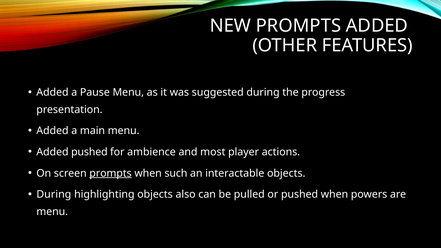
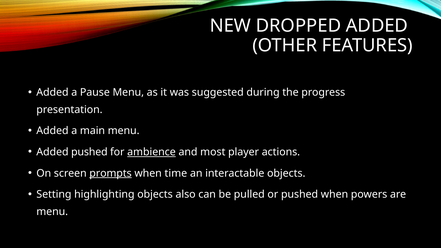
NEW PROMPTS: PROMPTS -> DROPPED (298, 26)
ambience underline: none -> present (152, 152)
such: such -> time (176, 173)
During: During -> Setting (54, 195)
